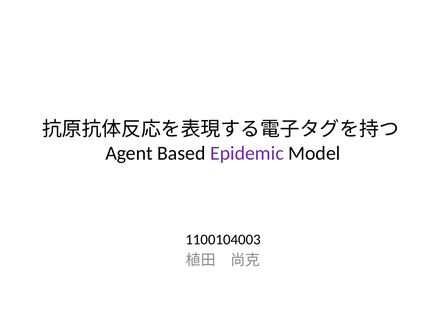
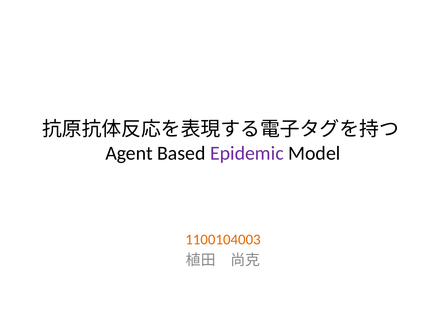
1100104003 colour: black -> orange (223, 239)
